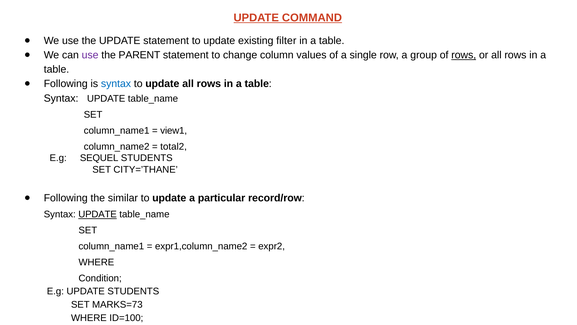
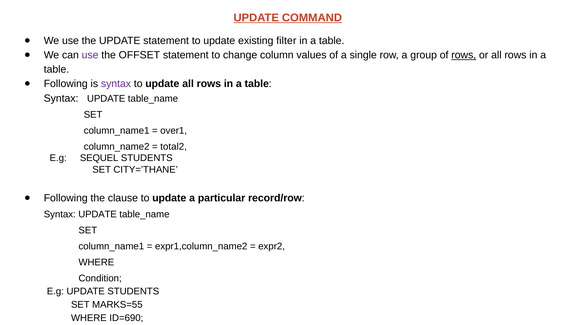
PARENT: PARENT -> OFFSET (139, 55)
syntax colour: blue -> purple (116, 84)
view1: view1 -> over1 (174, 130)
similar: similar -> clause (123, 198)
UPDATE underline: present -> none (98, 214)
MARKS=73: MARKS=73 -> MARKS=55 (117, 304)
ID=100: ID=100 -> ID=690 (126, 318)
